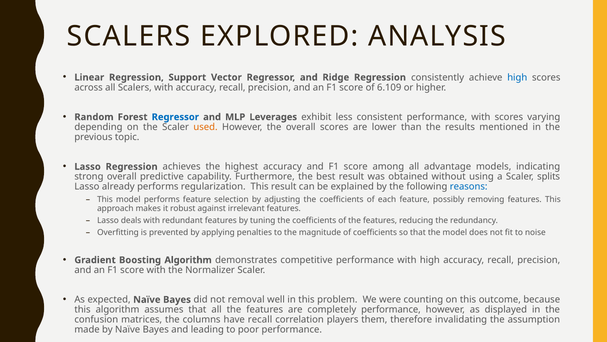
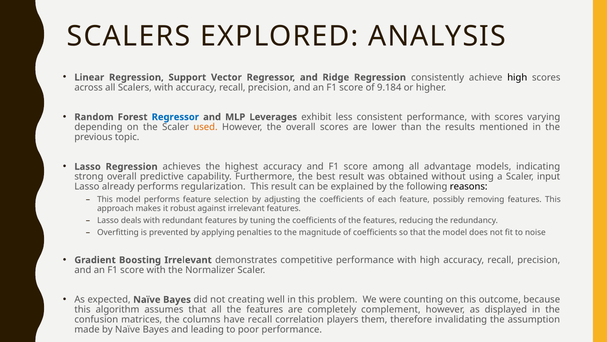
high colour: blue -> black (517, 77)
6.109: 6.109 -> 9.184 (389, 87)
splits: splits -> input (549, 176)
reasons colour: blue -> black (469, 186)
Boosting Algorithm: Algorithm -> Irrelevant (188, 260)
removal: removal -> creating (246, 299)
completely performance: performance -> complement (391, 309)
